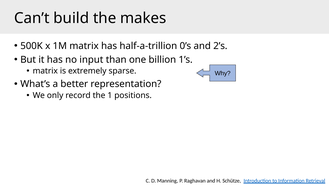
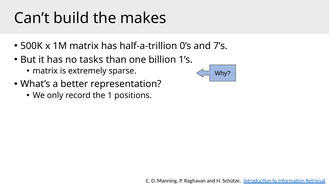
2’s: 2’s -> 7’s (220, 46)
input: input -> tasks (91, 60)
